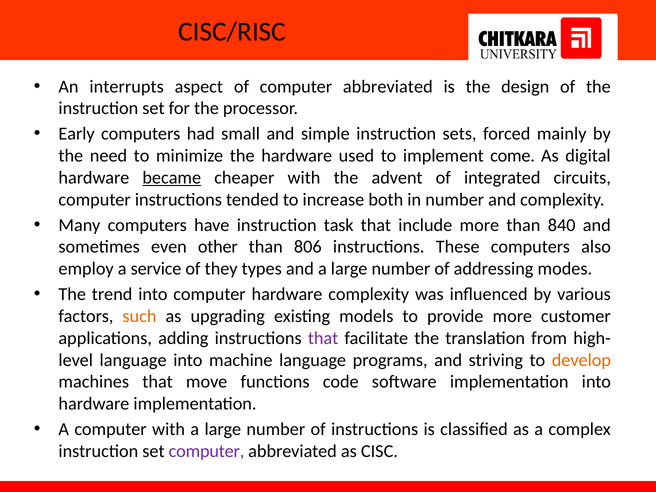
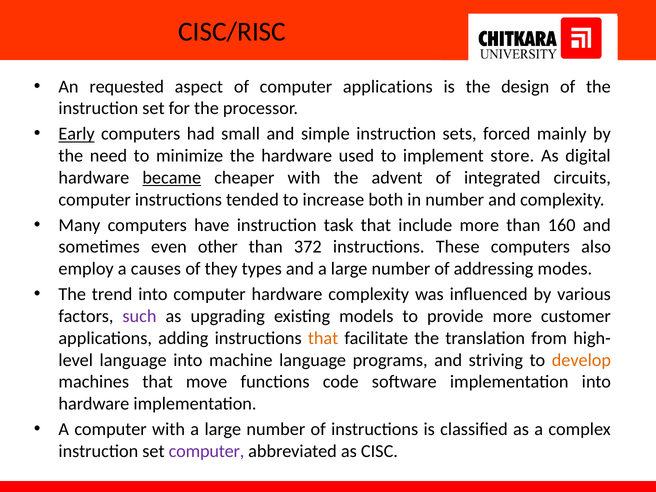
interrupts: interrupts -> requested (127, 87)
of computer abbreviated: abbreviated -> applications (388, 87)
Early underline: none -> present (77, 134)
come: come -> store (512, 156)
840: 840 -> 160 (562, 225)
806: 806 -> 372 (308, 247)
service: service -> causes (156, 269)
such colour: orange -> purple (139, 316)
that colour: purple -> orange (323, 338)
